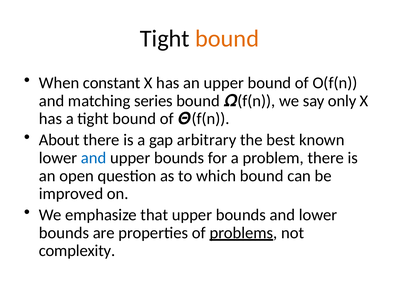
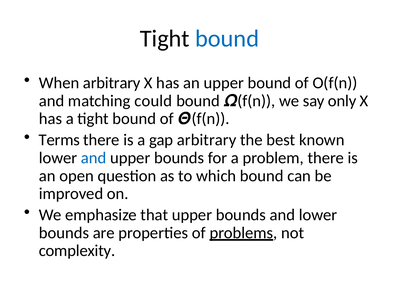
bound colour: orange -> blue (227, 39)
When constant: constant -> arbitrary (112, 83)
series: series -> could (153, 101)
About: About -> Terms (59, 140)
